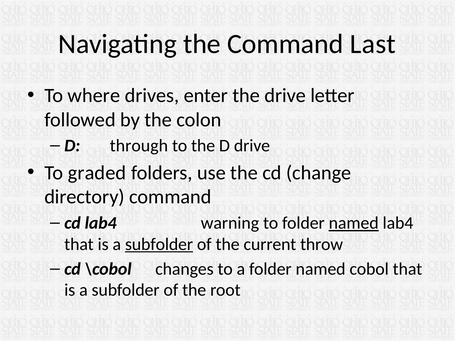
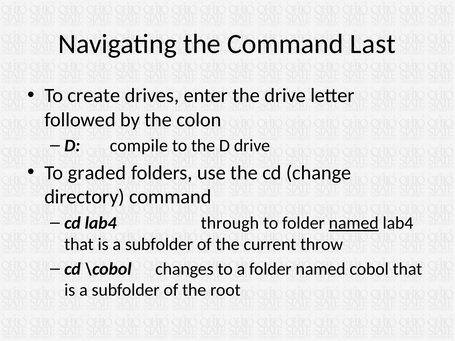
where: where -> create (94, 95)
through: through -> compile (139, 146)
warning: warning -> through (230, 223)
subfolder underline: present -> none (159, 244)
